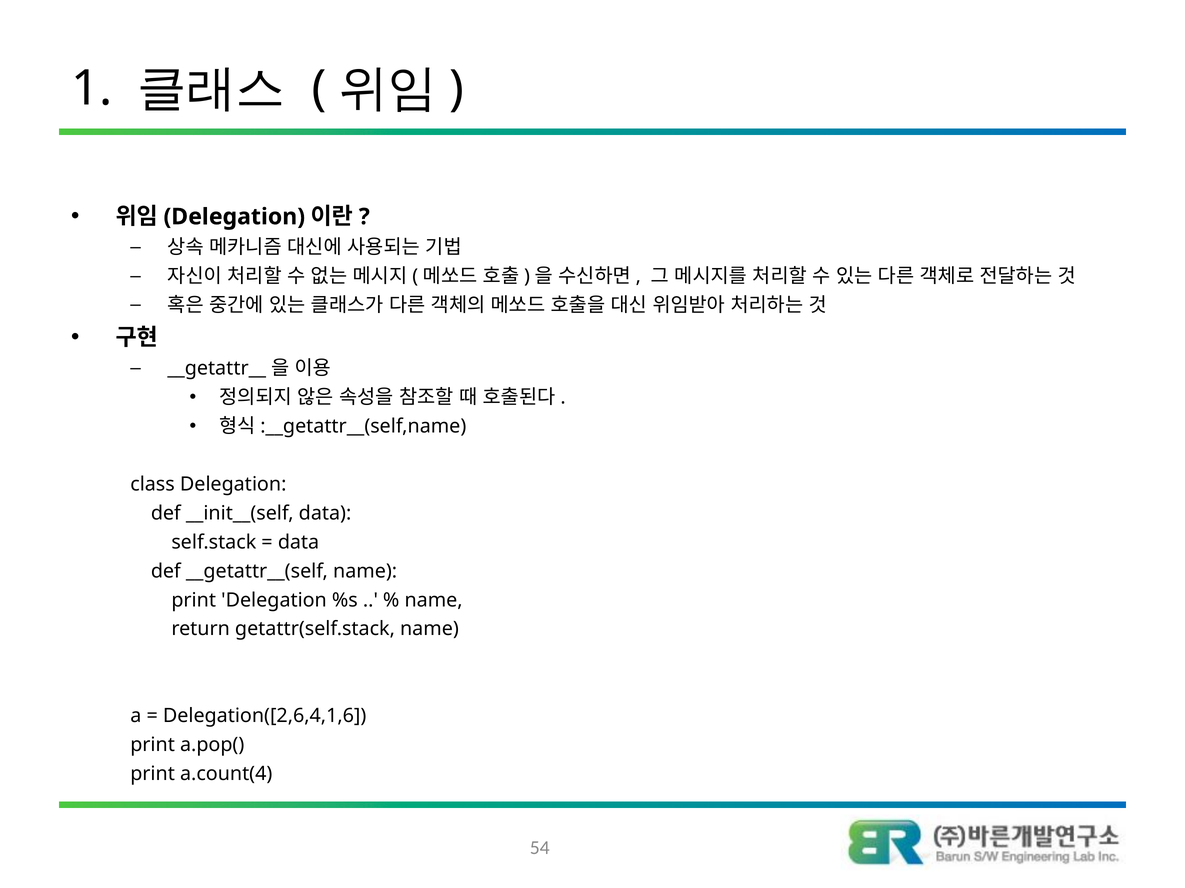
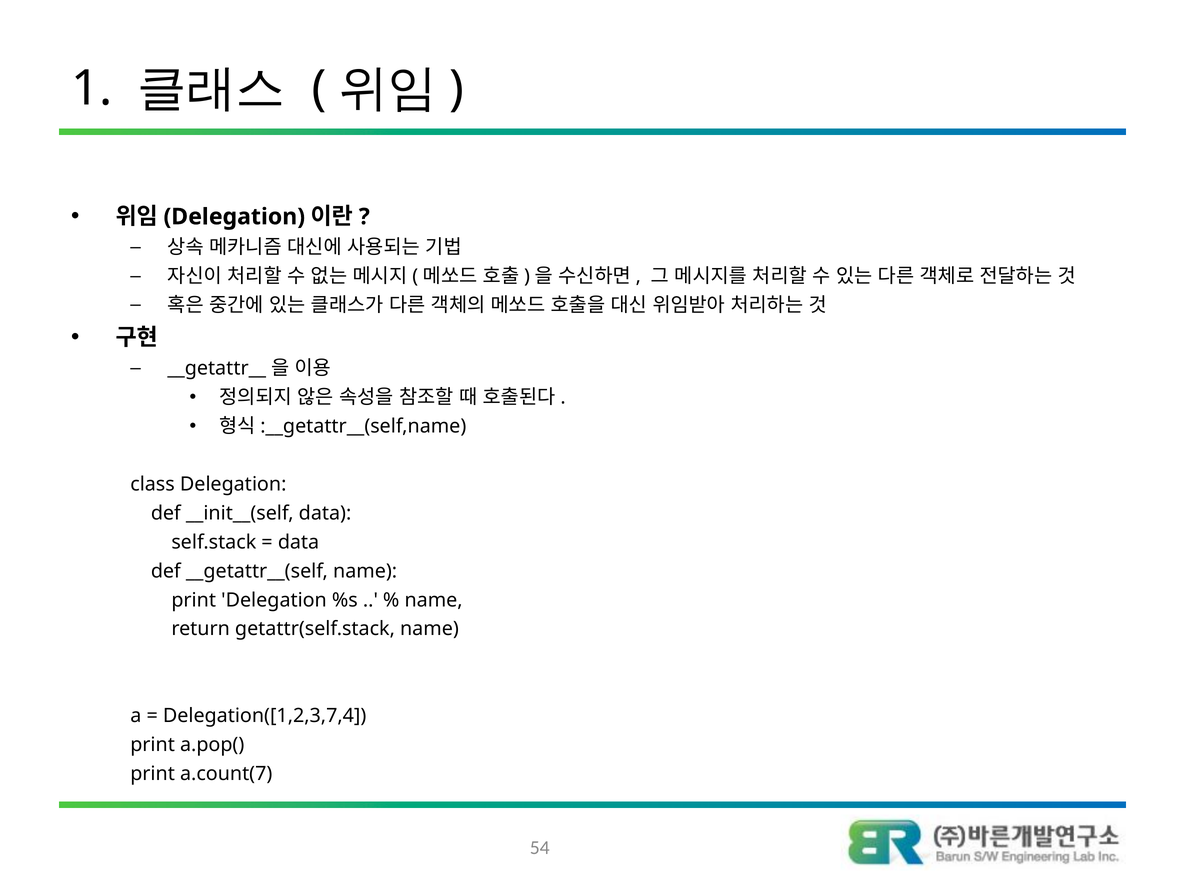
Delegation([2,6,4,1,6: Delegation([2,6,4,1,6 -> Delegation([1,2,3,7,4 (265, 716)
a.count(4: a.count(4 -> a.count(7 (226, 774)
